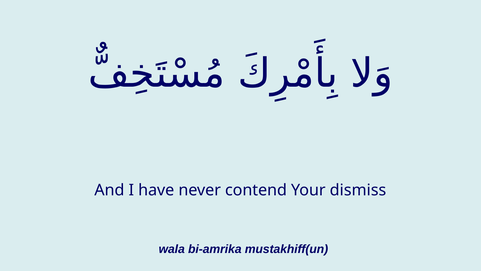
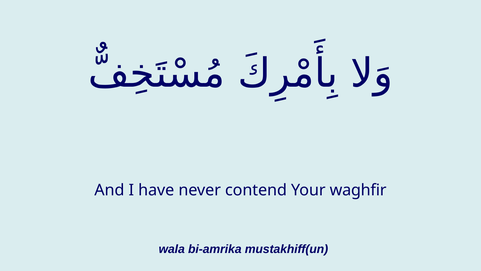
dismiss: dismiss -> waghfir (358, 190)
